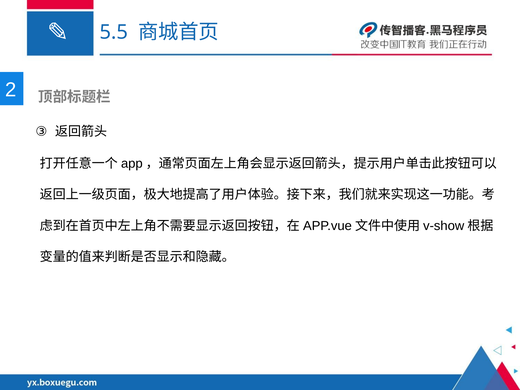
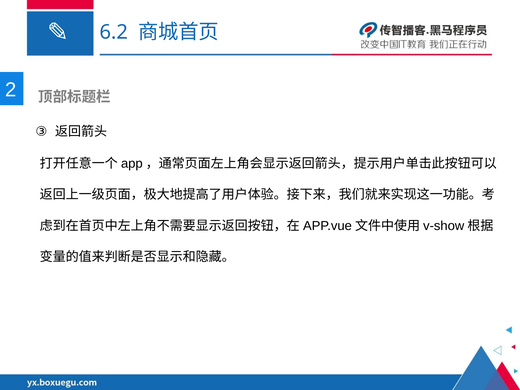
5.5: 5.5 -> 6.2 (114, 32)
